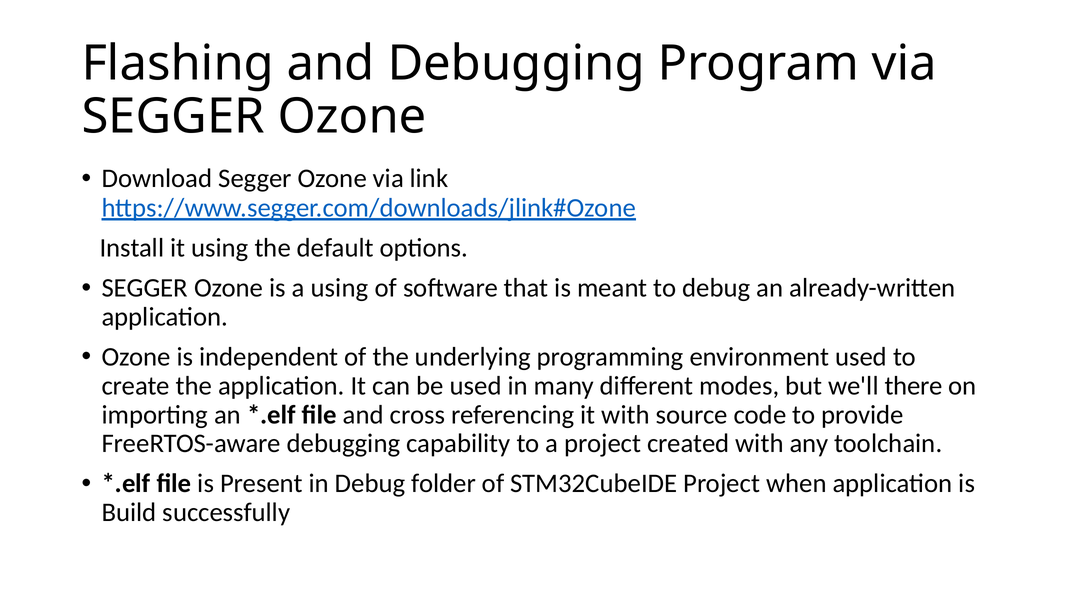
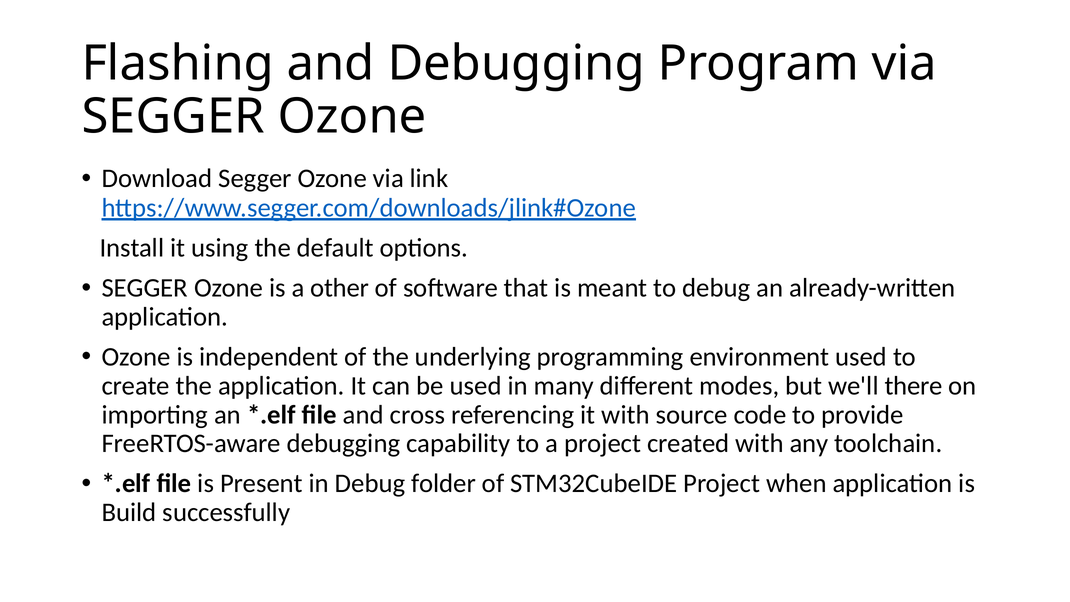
a using: using -> other (340, 288)
